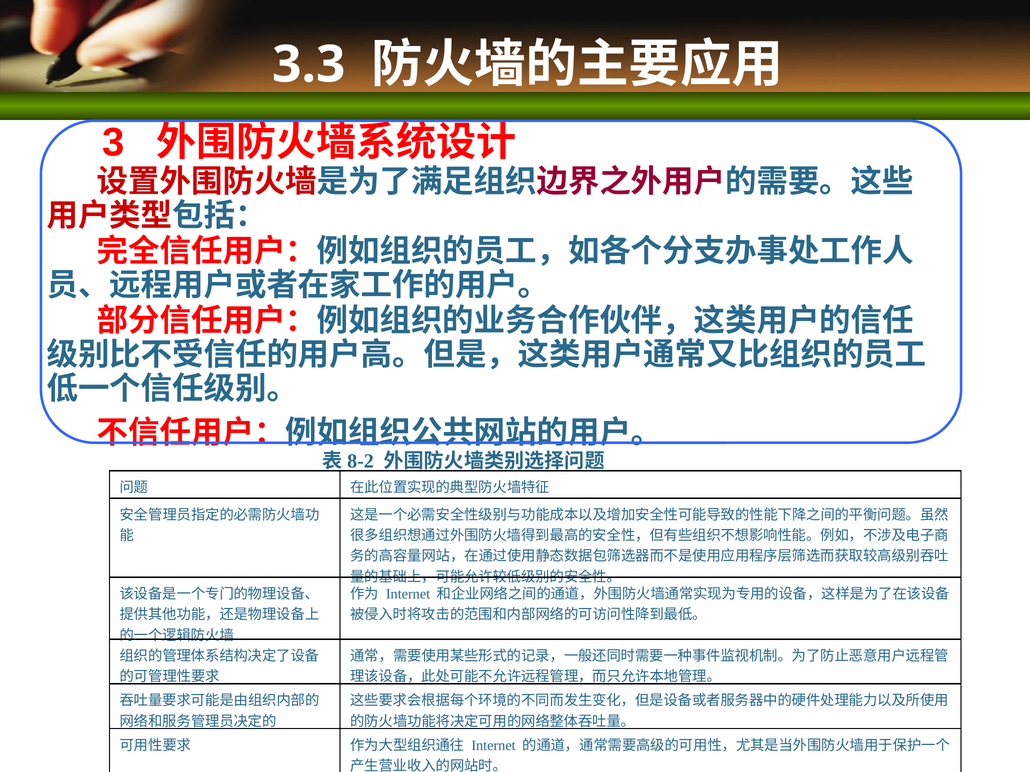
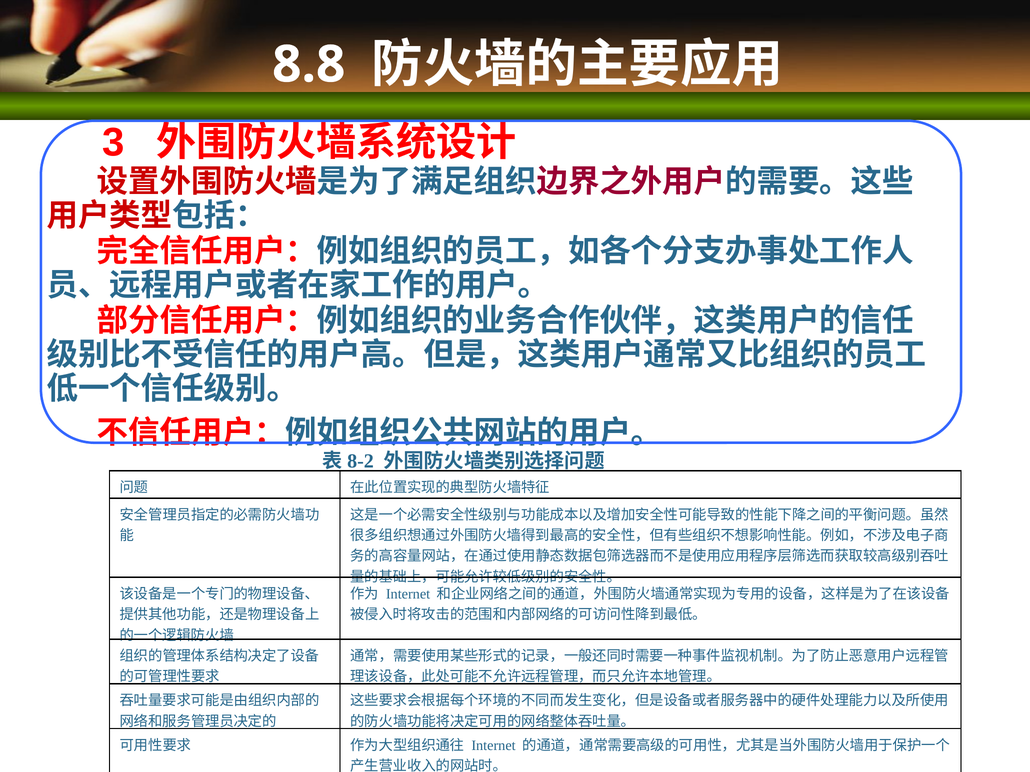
3.3: 3.3 -> 8.8 (309, 65)
